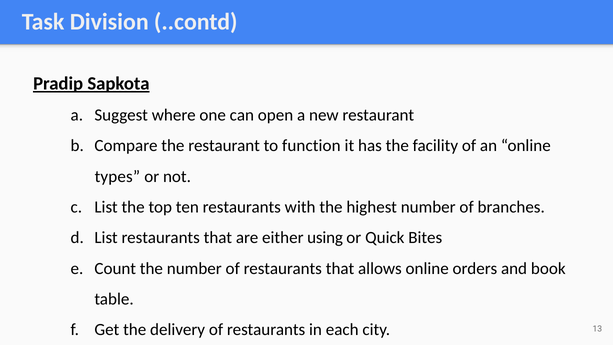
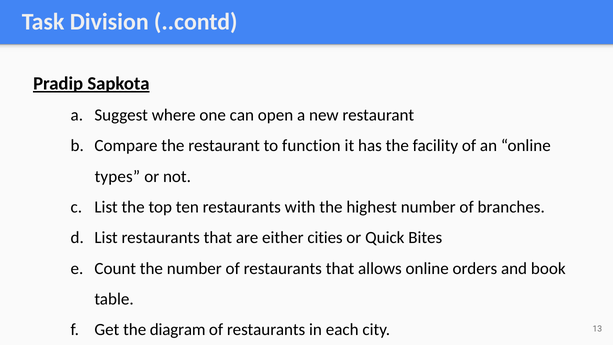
using: using -> cities (325, 238)
delivery: delivery -> diagram (178, 330)
